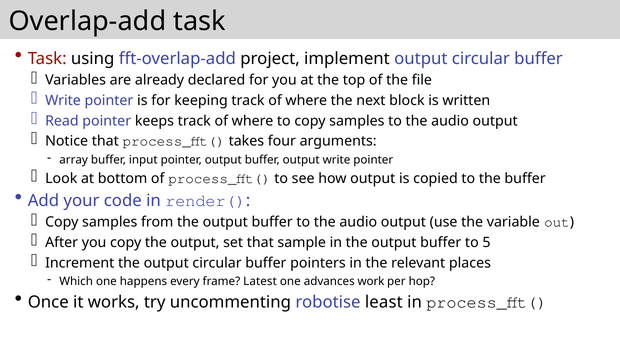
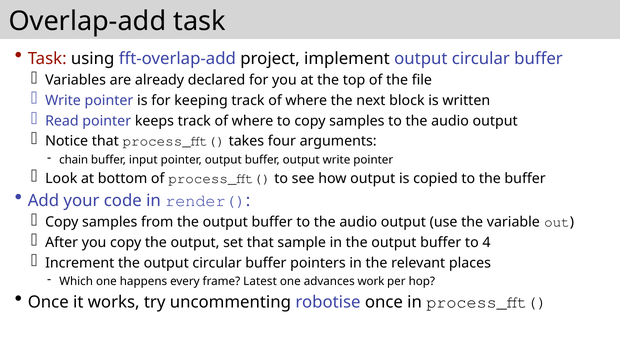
array: array -> chain (74, 160)
5: 5 -> 4 (486, 242)
robotise least: least -> once (384, 302)
